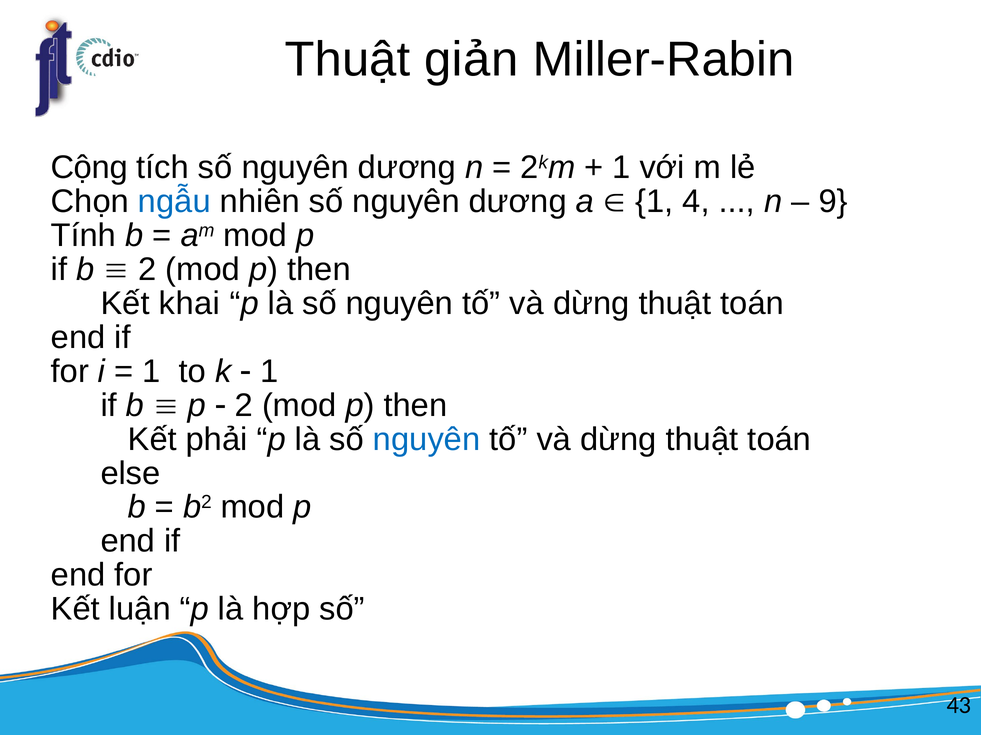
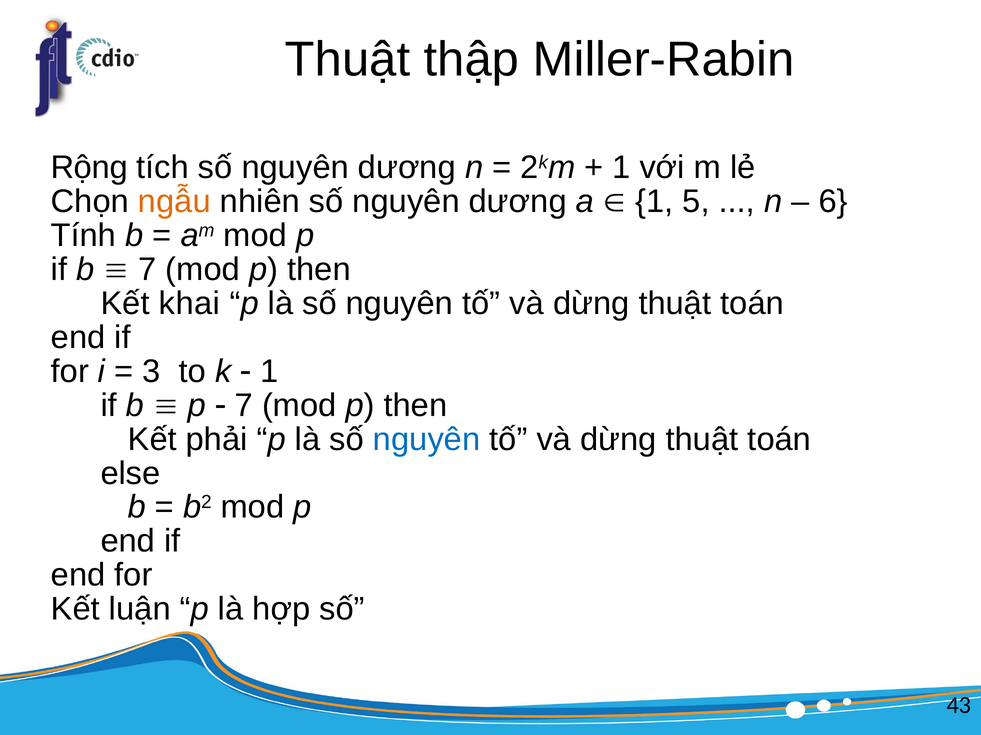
giản: giản -> thập (472, 60)
Cộng: Cộng -> Rộng (89, 168)
ngẫu colour: blue -> orange (174, 202)
4: 4 -> 5 (696, 202)
9: 9 -> 6 (833, 202)
2: 2 -> 7 (147, 270)
1: 1 -> 3 (151, 372)
2: 2 -> 7 (244, 406)
